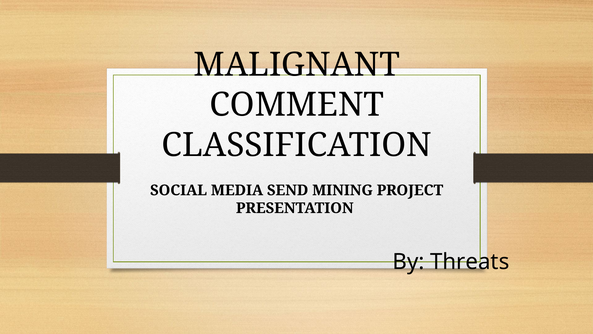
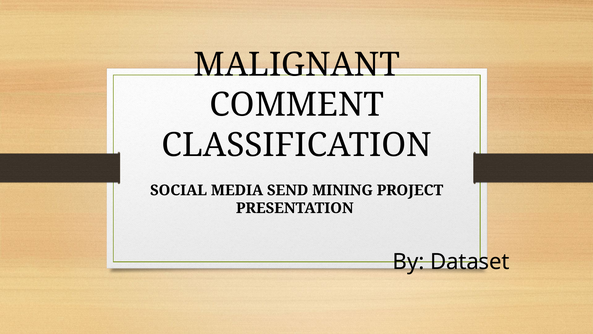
Threats: Threats -> Dataset (470, 261)
